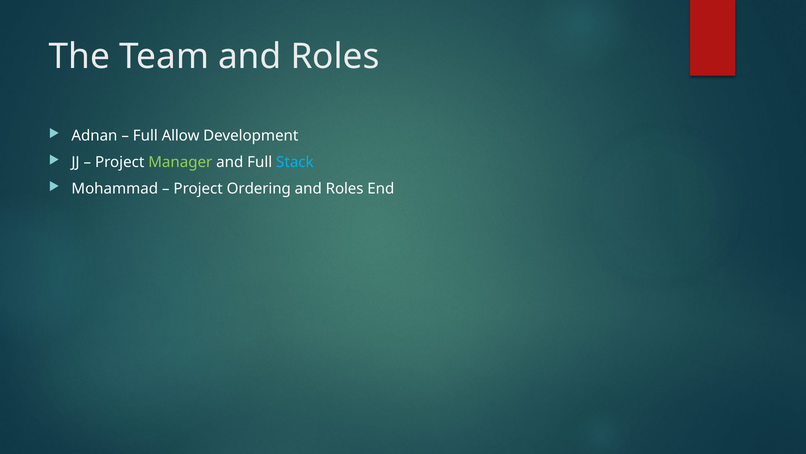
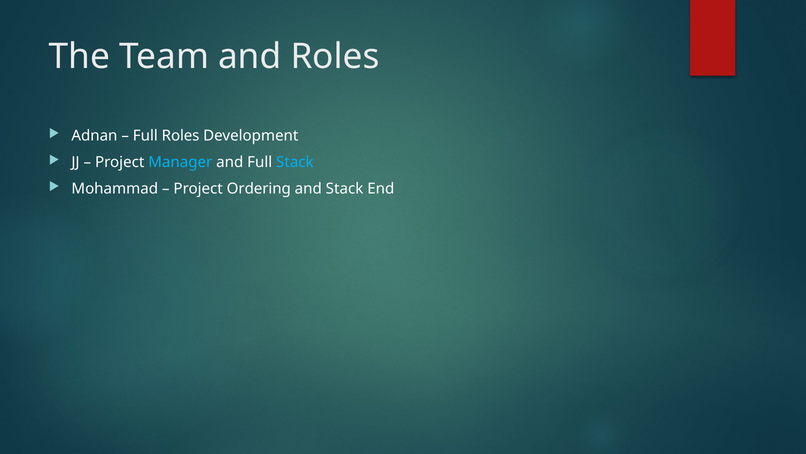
Full Allow: Allow -> Roles (181, 136)
Manager colour: light green -> light blue (180, 162)
Roles: Roles -> Stack (345, 189)
